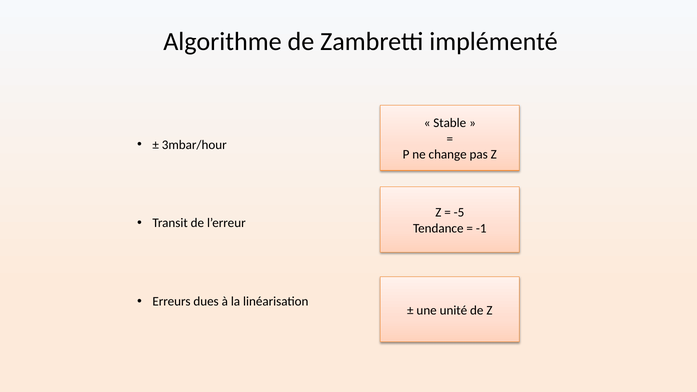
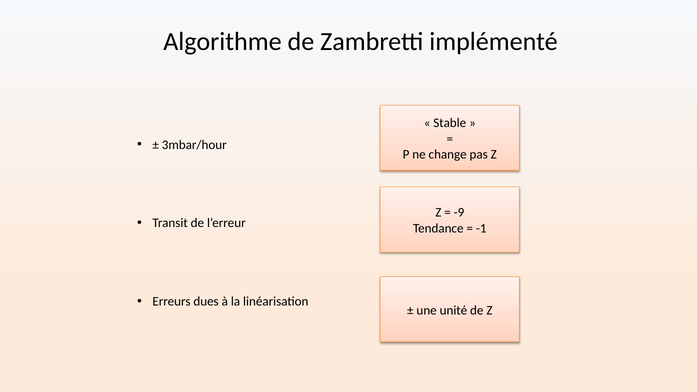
-5: -5 -> -9 (459, 213)
